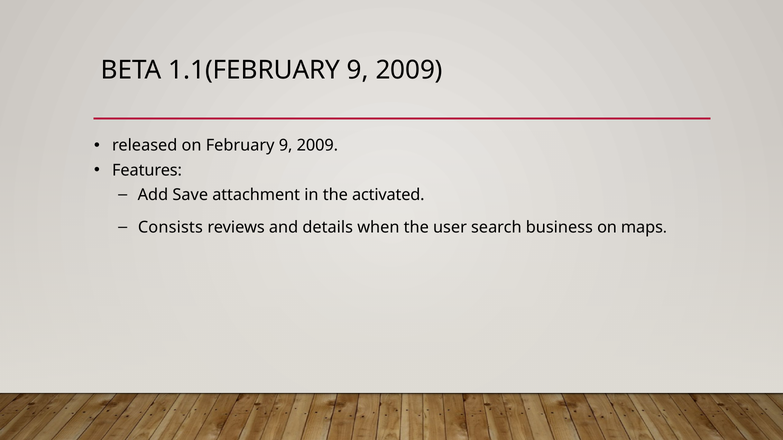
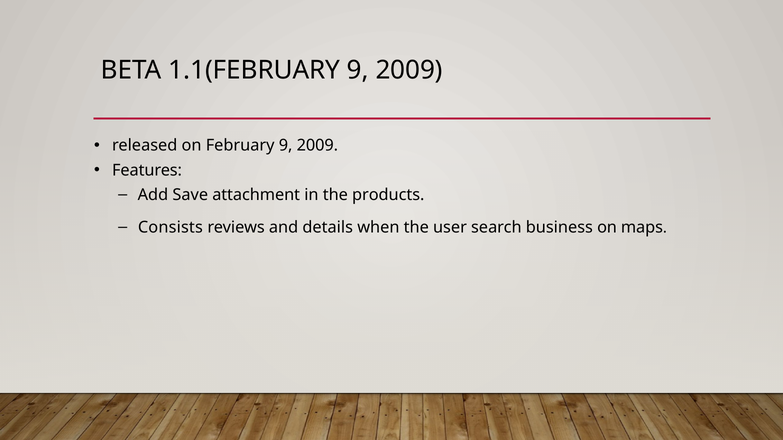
activated: activated -> products (388, 195)
